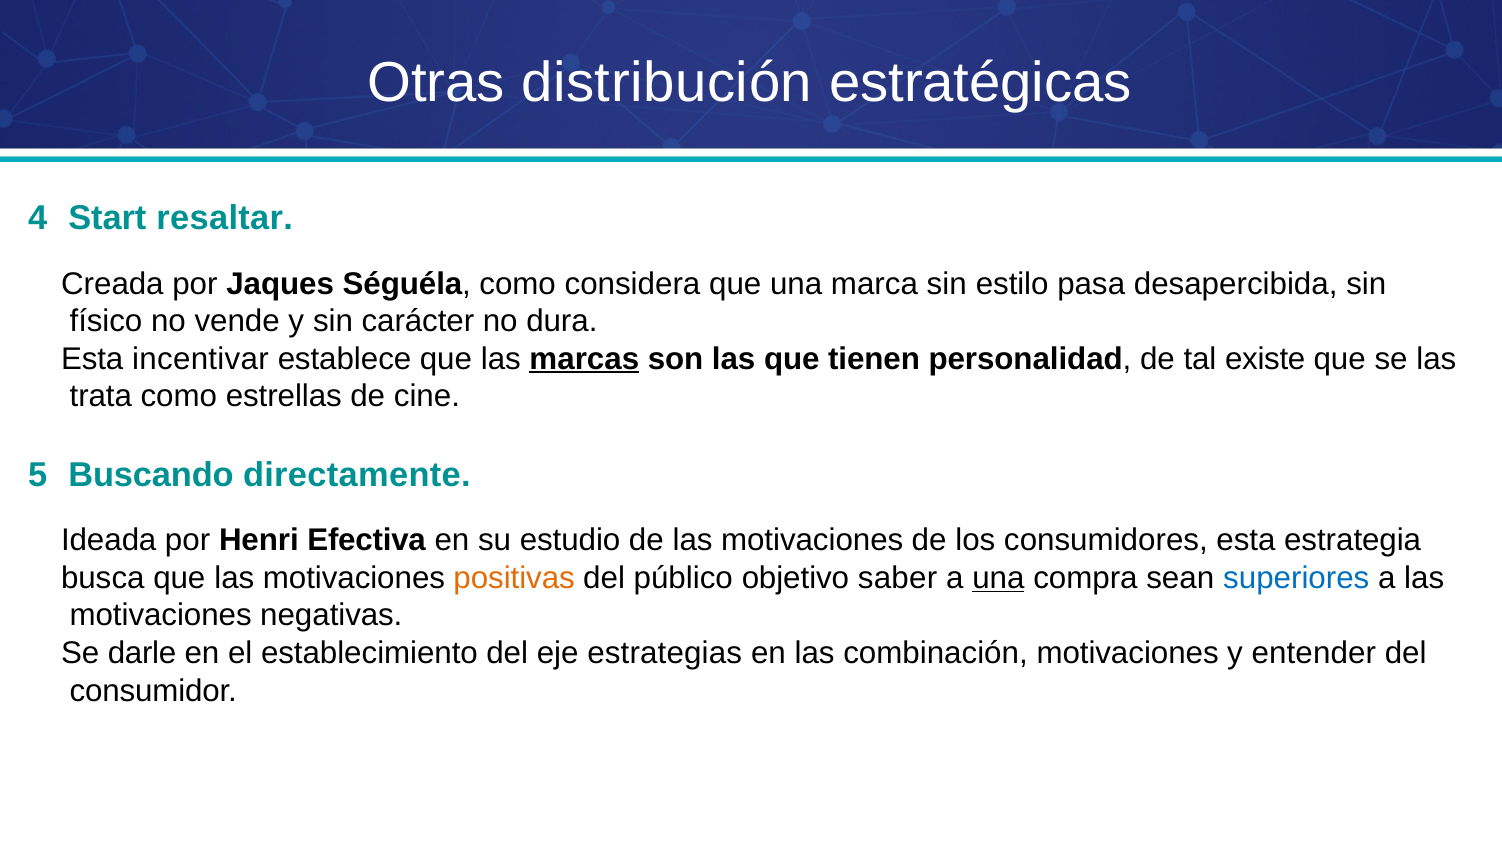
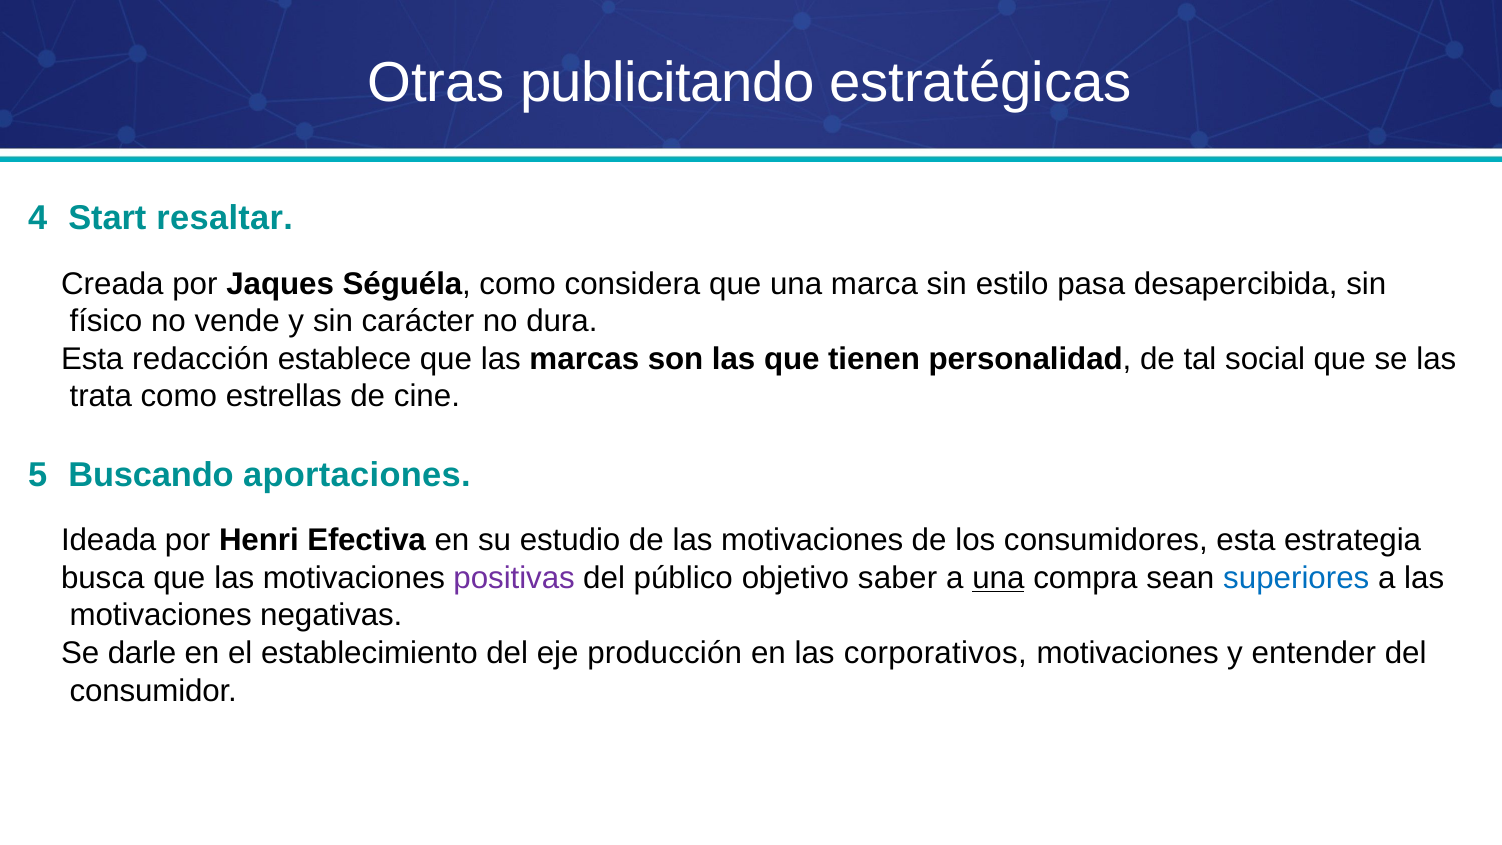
distribución: distribución -> publicitando (667, 83)
incentivar: incentivar -> redacción (201, 359)
marcas underline: present -> none (584, 359)
existe: existe -> social (1265, 359)
directamente: directamente -> aportaciones (357, 475)
positivas colour: orange -> purple (514, 578)
estrategias: estrategias -> producción (665, 653)
combinación: combinación -> corporativos (935, 653)
